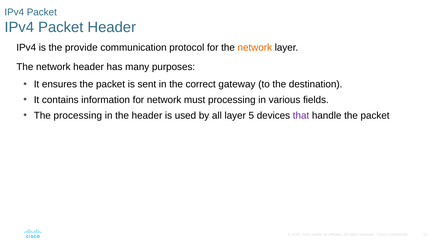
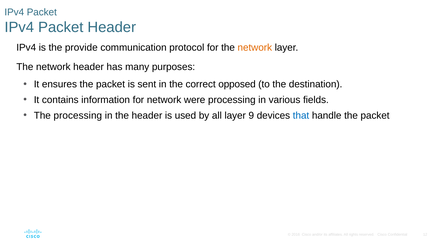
gateway: gateway -> opposed (237, 84)
must: must -> were (195, 100)
5: 5 -> 9 (251, 115)
that colour: purple -> blue (301, 115)
